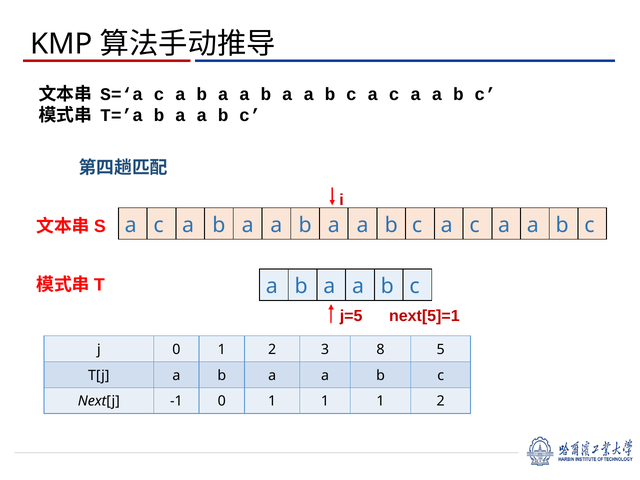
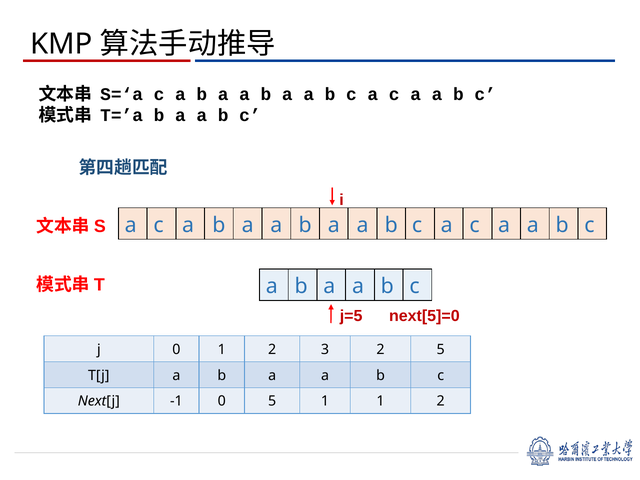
next[5]=1: next[5]=1 -> next[5]=0 (424, 316)
3 8: 8 -> 2 (380, 349)
-1 0 1: 1 -> 5 (272, 401)
